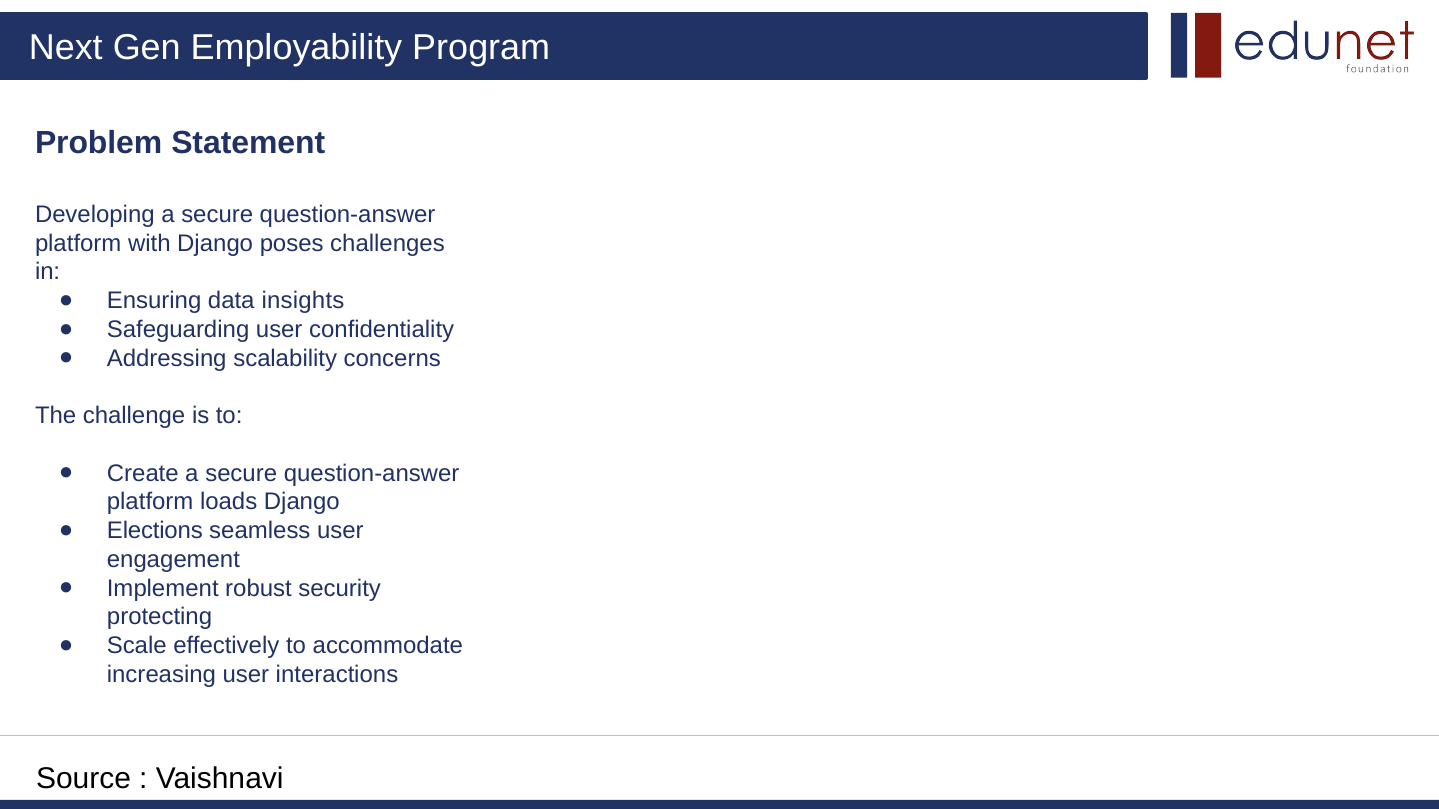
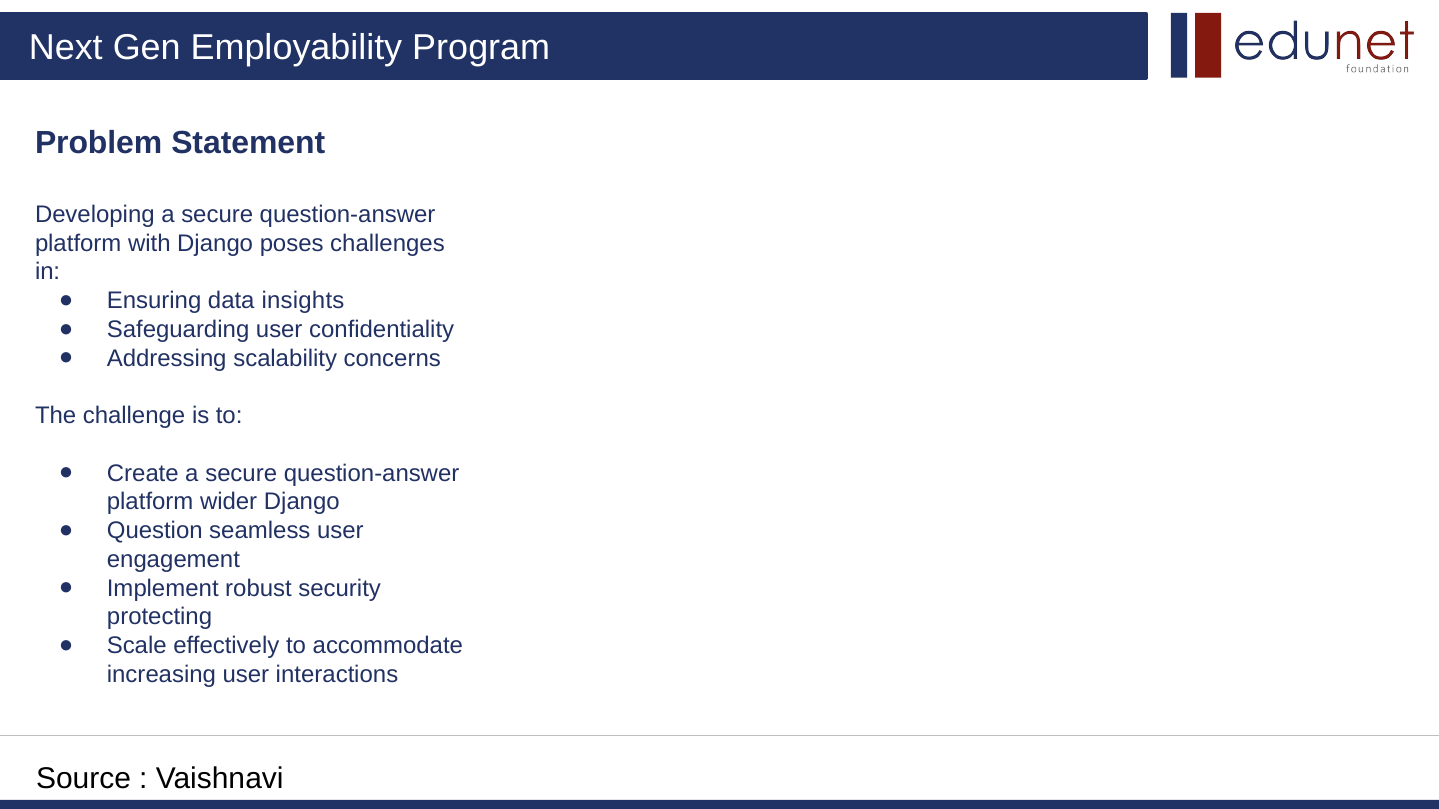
loads: loads -> wider (229, 502)
Elections: Elections -> Question (155, 531)
